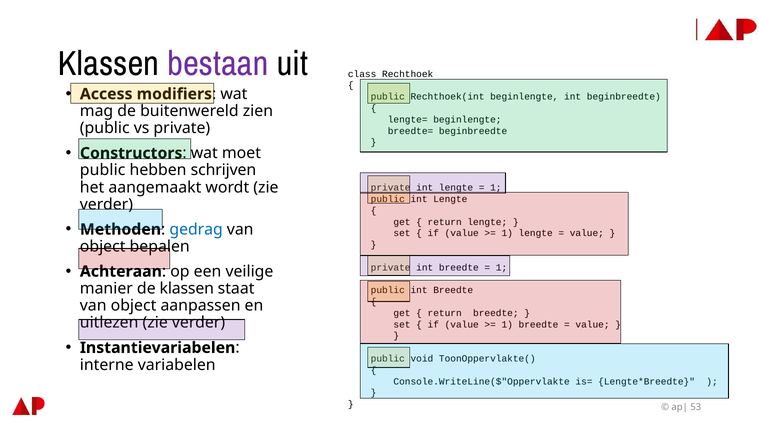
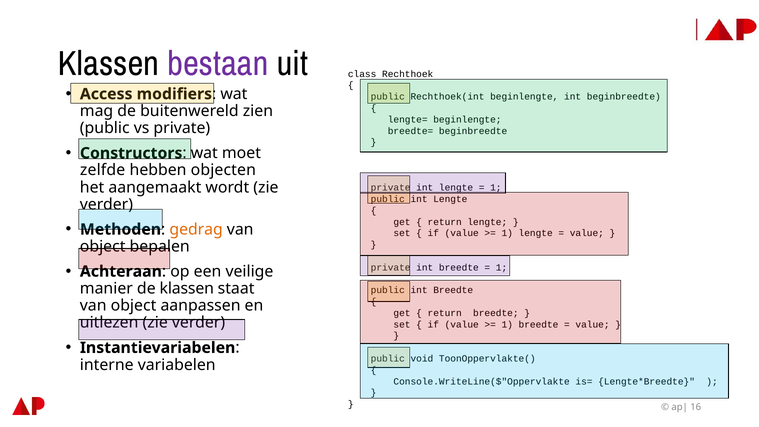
public: public -> zelfde (103, 170)
schrijven: schrijven -> objecten (223, 170)
gedrag colour: blue -> orange (196, 229)
53: 53 -> 16 (696, 407)
